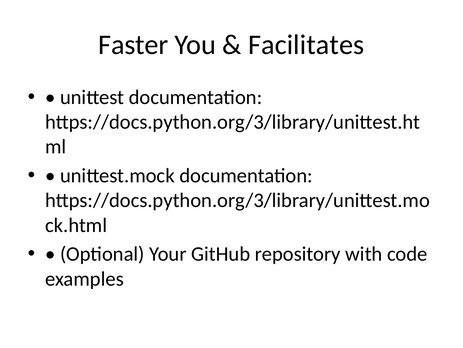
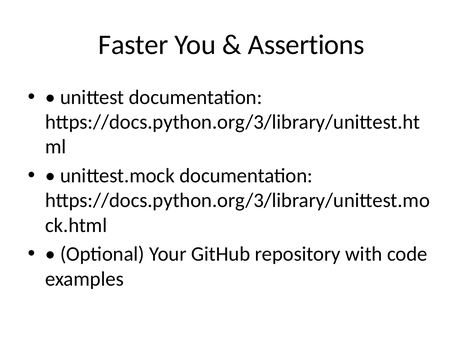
Facilitates: Facilitates -> Assertions (306, 45)
